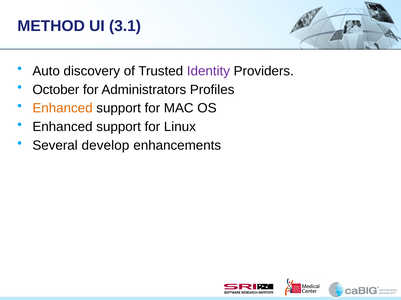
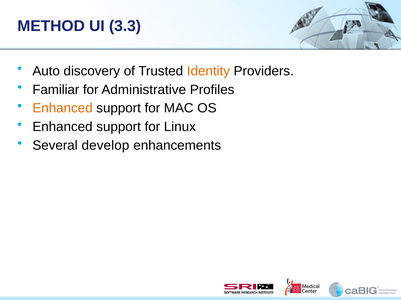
3.1: 3.1 -> 3.3 (125, 26)
Identity colour: purple -> orange (208, 71)
October: October -> Familiar (56, 90)
Administrators: Administrators -> Administrative (144, 90)
